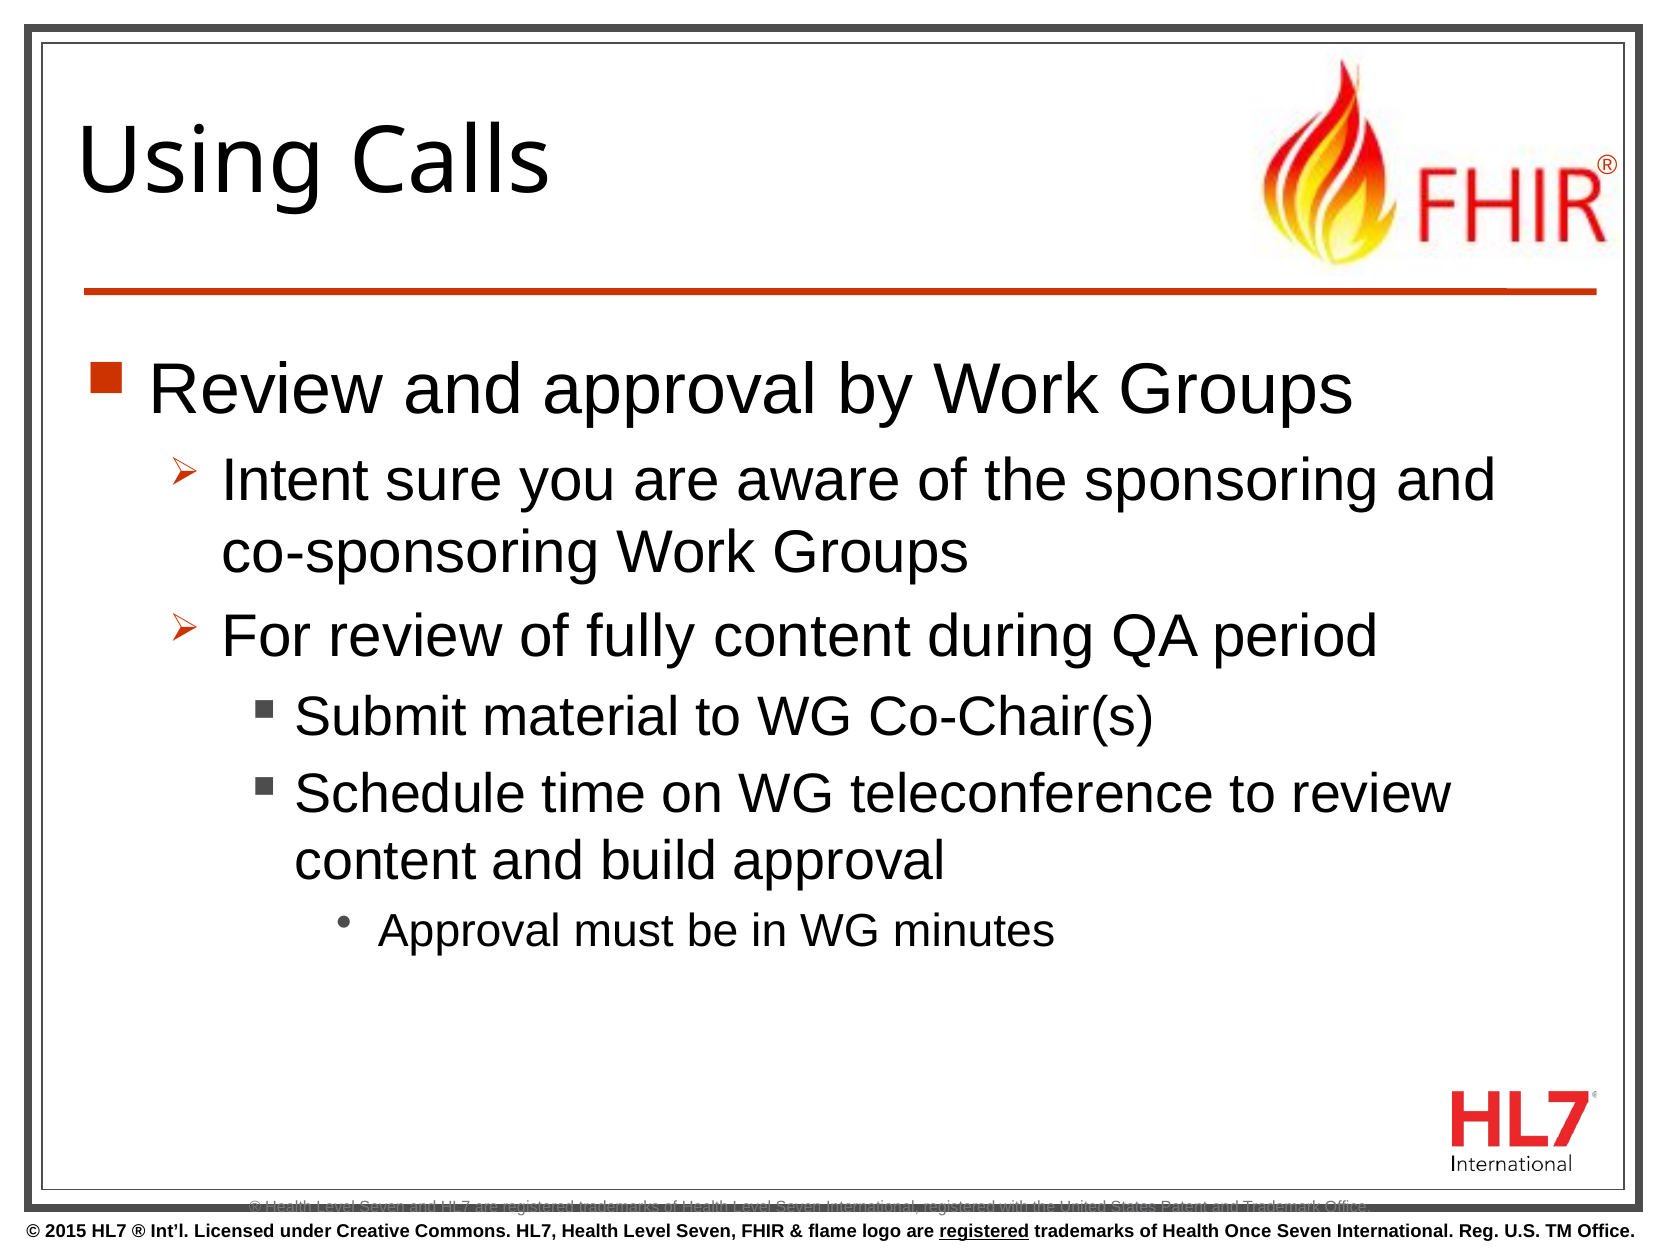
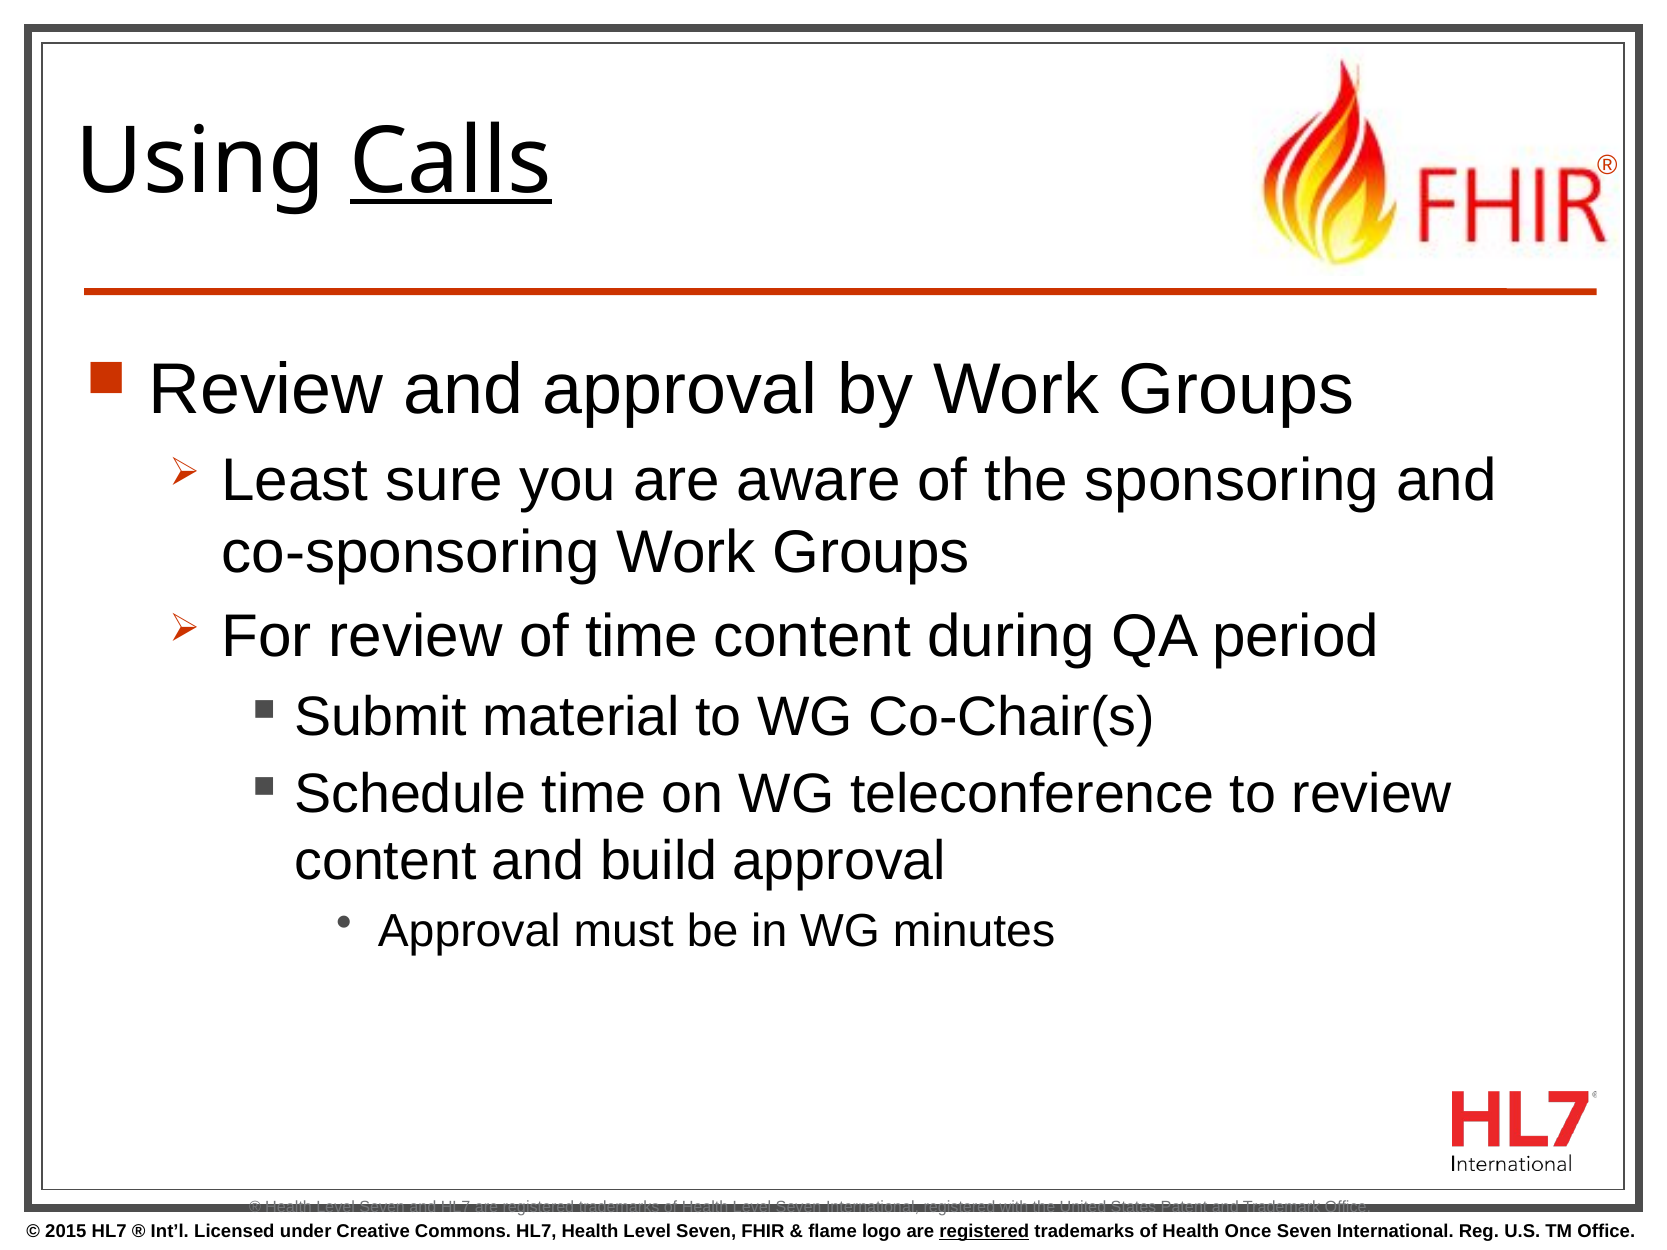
Calls underline: none -> present (451, 162)
Intent: Intent -> Least (295, 480)
of fully: fully -> time (642, 637)
